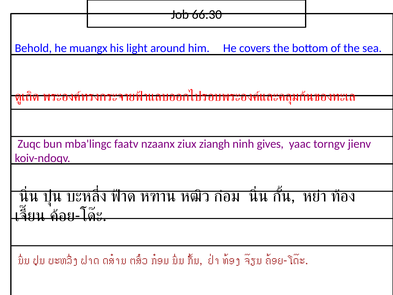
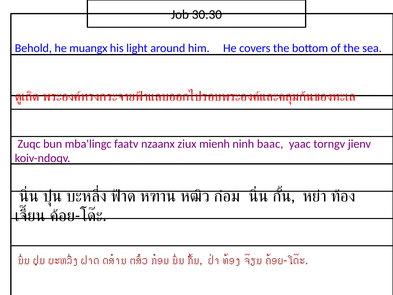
66:30: 66:30 -> 30:30 (207, 15)
ziangh: ziangh -> mienh (214, 144)
gives: gives -> baac (270, 144)
